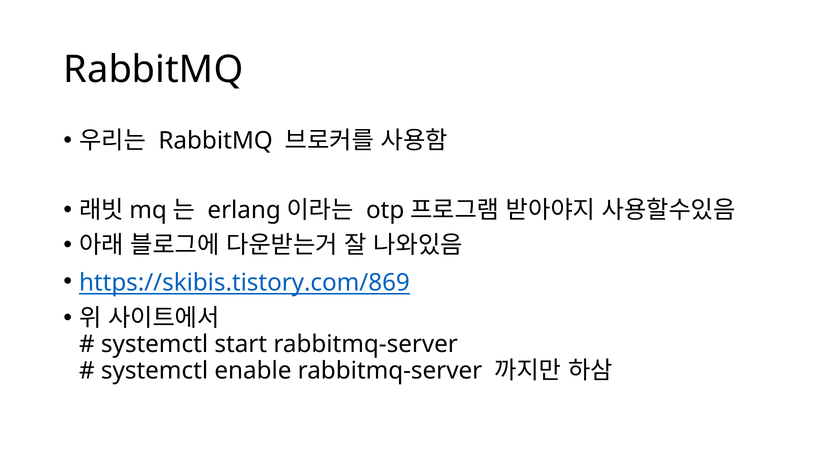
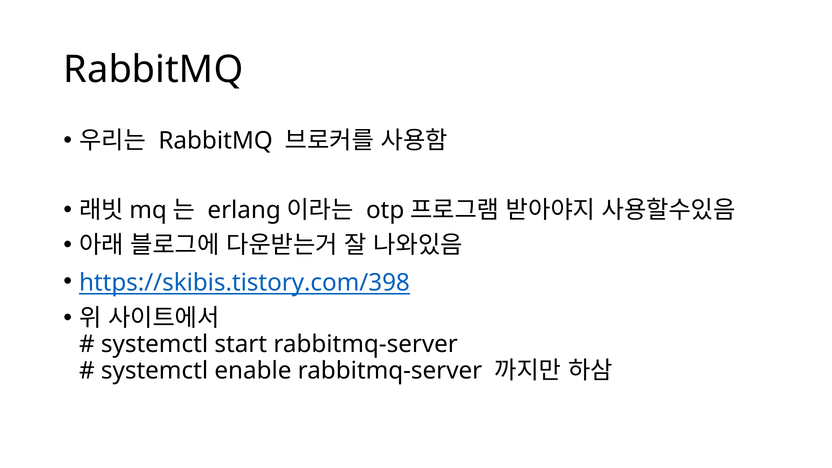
https://skibis.tistory.com/869: https://skibis.tistory.com/869 -> https://skibis.tistory.com/398 (244, 283)
